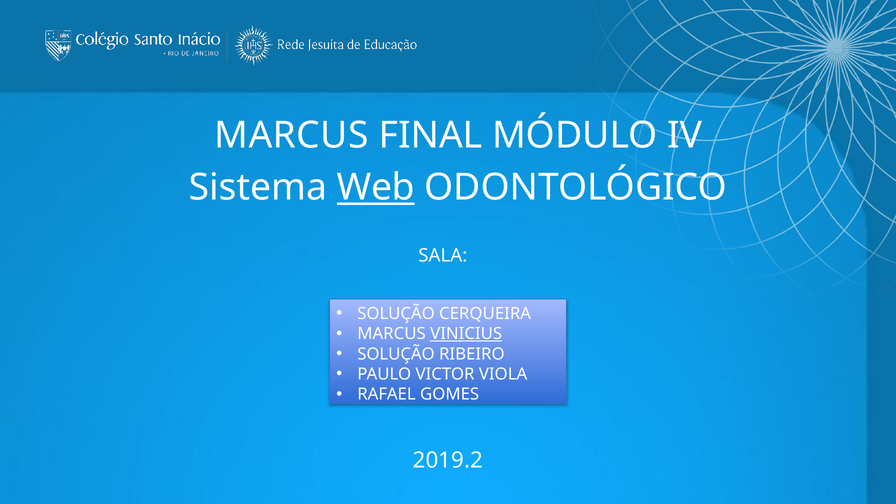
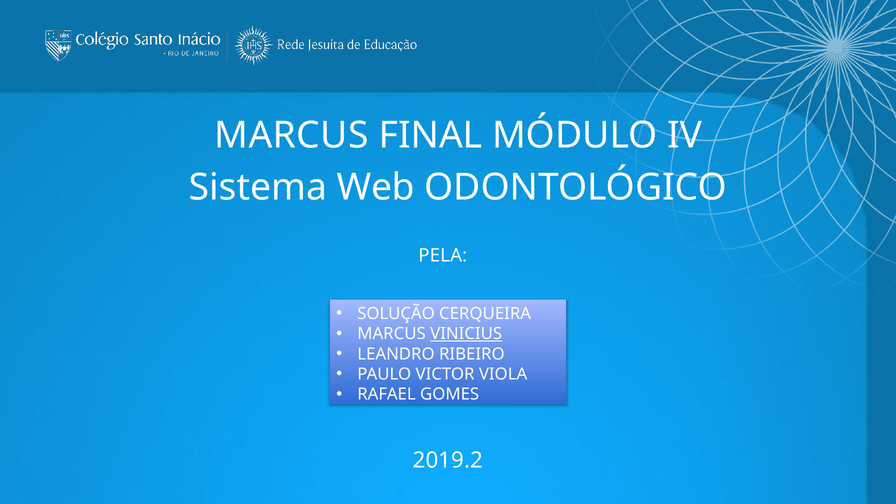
Web underline: present -> none (376, 188)
SALA: SALA -> PELA (443, 256)
SOLUÇÃO: SOLUÇÃO -> LEANDRO (396, 354)
